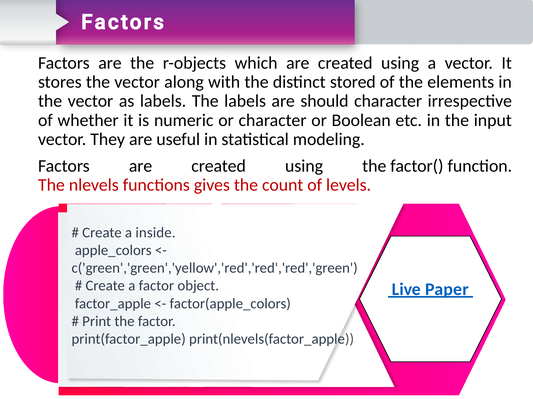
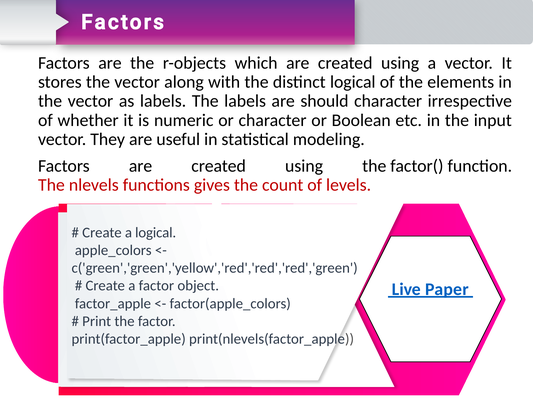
distinct stored: stored -> logical (353, 82)
a inside: inside -> logical (156, 233)
